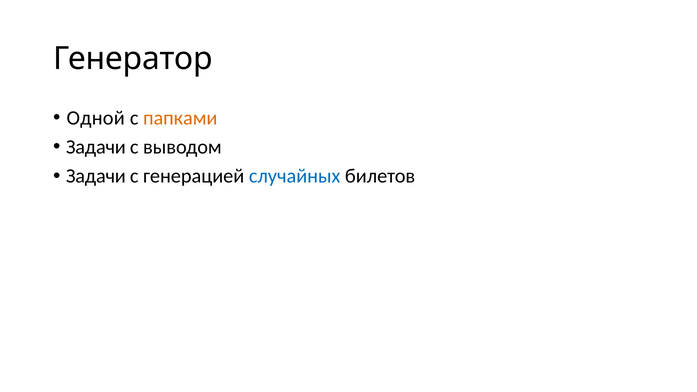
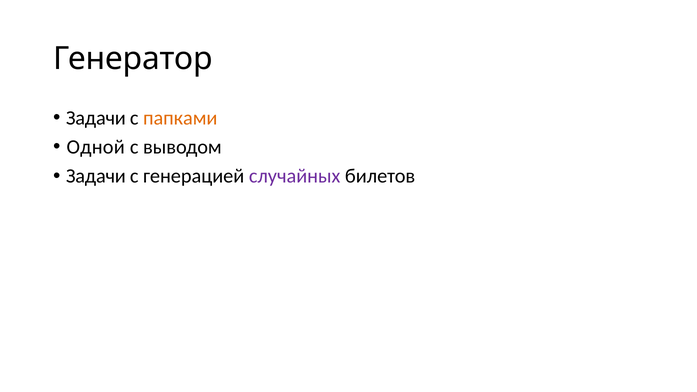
Одной: Одной -> Задачи (96, 118)
Задачи: Задачи -> Одной (96, 147)
случайных colour: blue -> purple (295, 176)
